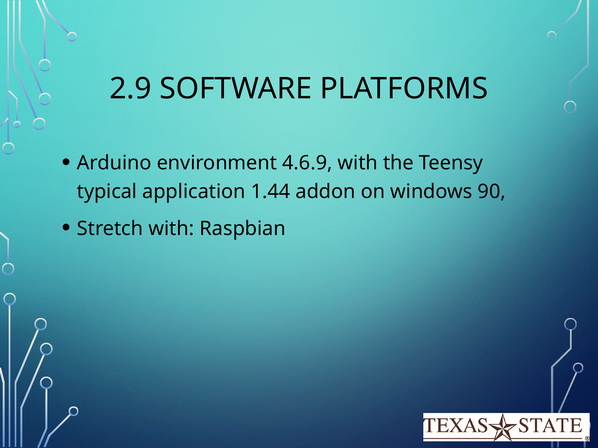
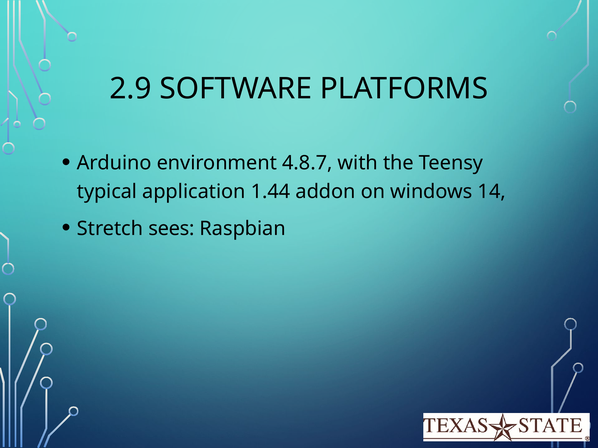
4.6.9: 4.6.9 -> 4.8.7 (307, 163)
90: 90 -> 14 (492, 192)
Stretch with: with -> sees (171, 229)
